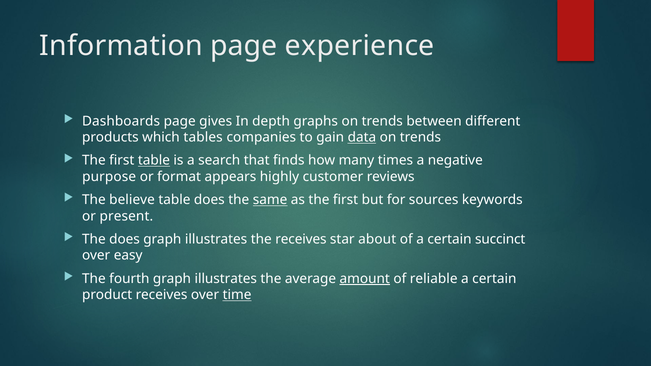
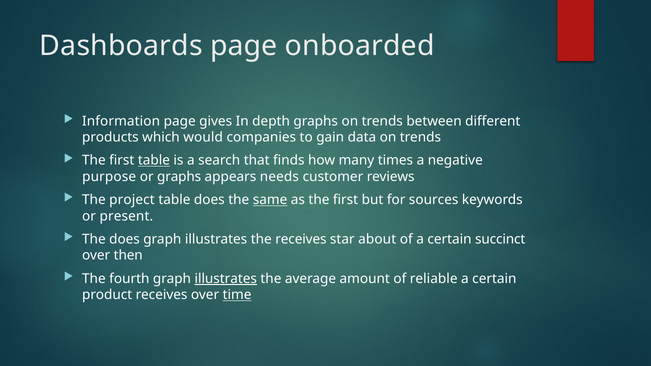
Information: Information -> Dashboards (121, 46)
experience: experience -> onboarded (360, 46)
Dashboards: Dashboards -> Information (121, 121)
tables: tables -> would (203, 137)
data underline: present -> none (362, 137)
or format: format -> graphs (179, 177)
highly: highly -> needs (279, 177)
believe: believe -> project (132, 200)
easy: easy -> then (128, 256)
illustrates underline: none -> present (226, 279)
amount underline: present -> none (365, 279)
